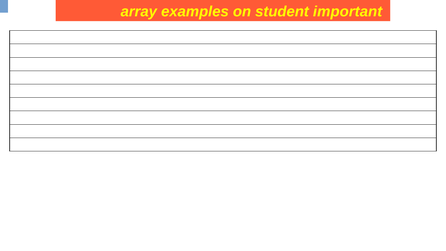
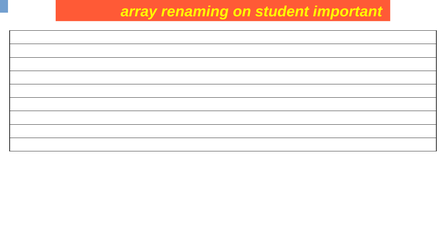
examples: examples -> renaming (195, 12)
